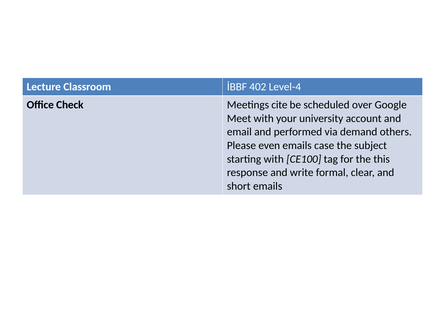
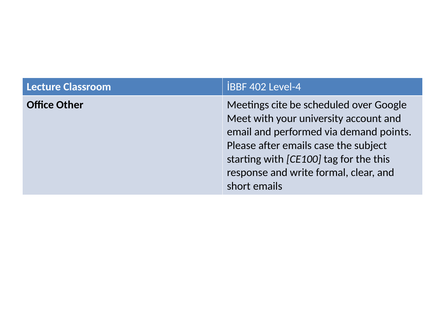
Check: Check -> Other (70, 105)
others: others -> points (396, 132)
even: even -> after (269, 146)
